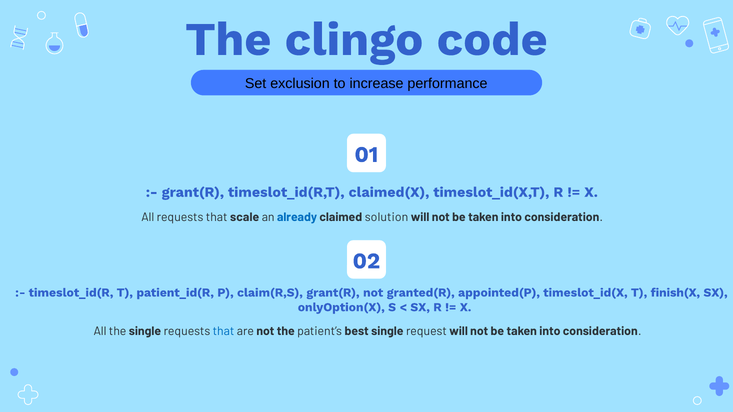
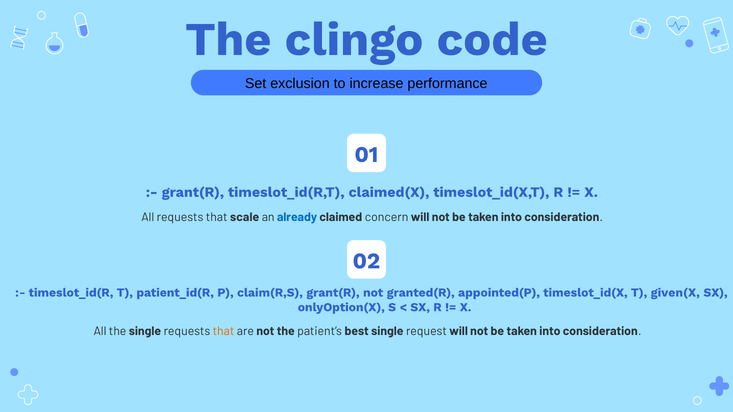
solution: solution -> concern (387, 217)
finish(X: finish(X -> given(X (675, 293)
that colour: blue -> orange (224, 331)
